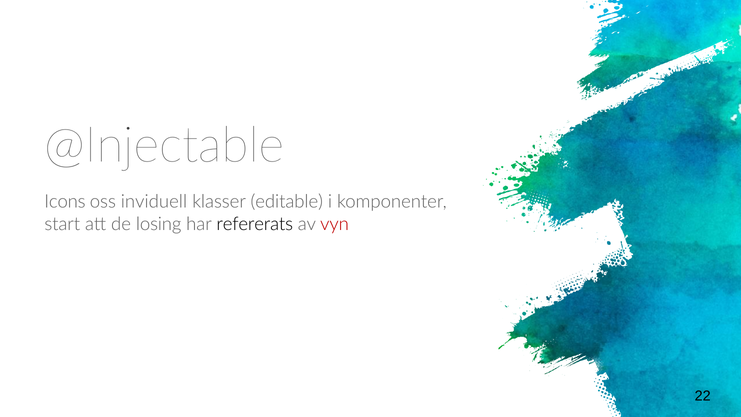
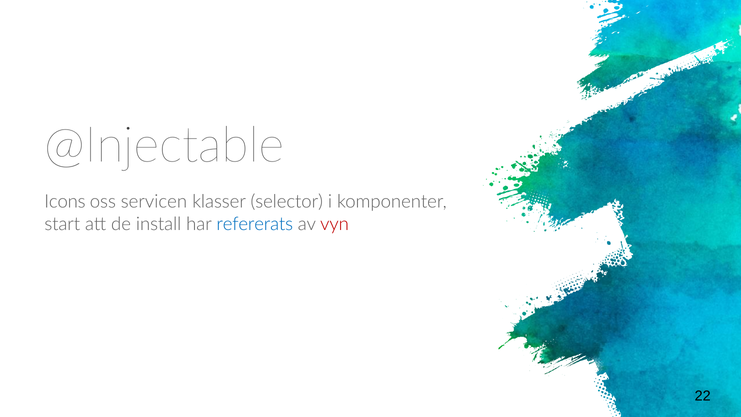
inviduell: inviduell -> servicen (154, 202)
editable: editable -> selector (287, 202)
losing: losing -> install (159, 224)
refererats colour: black -> blue (255, 224)
